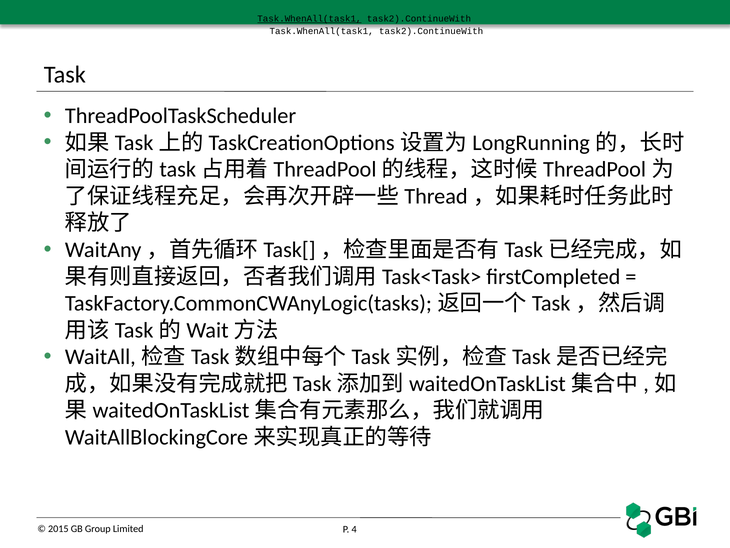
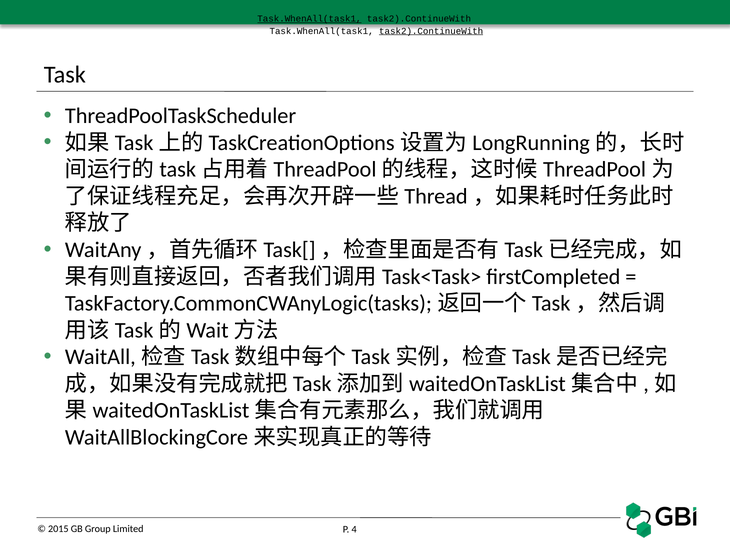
task2).ContinueWith underline: none -> present (431, 31)
